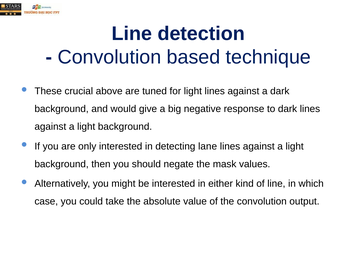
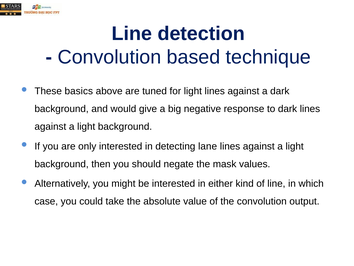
crucial: crucial -> basics (79, 91)
